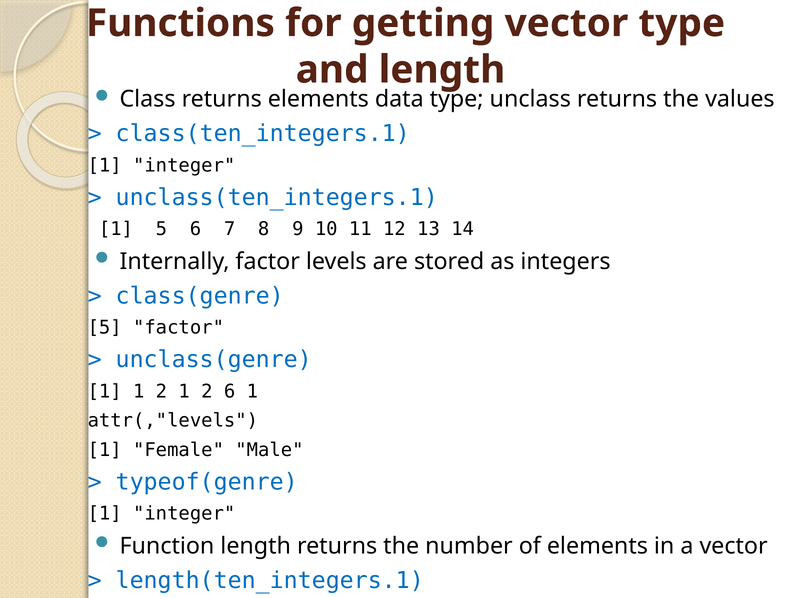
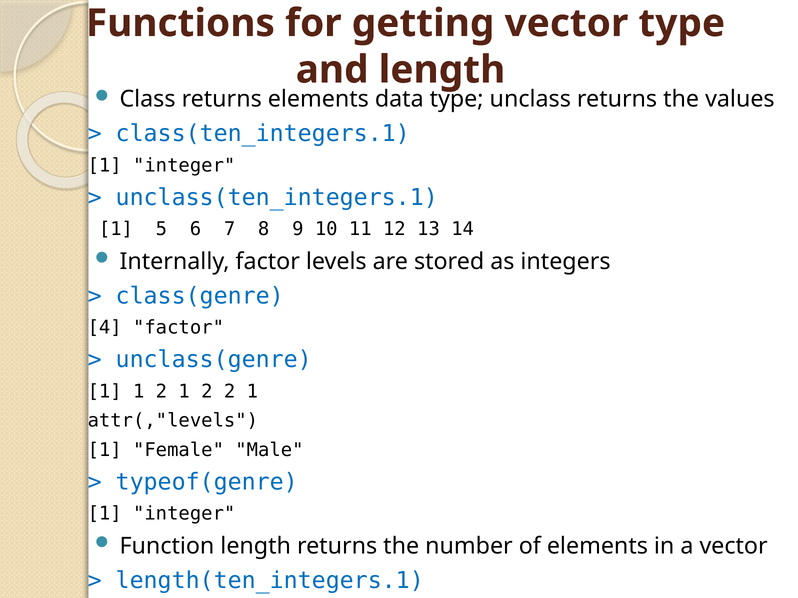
5: 5 -> 4 (105, 328)
2 6: 6 -> 2 (230, 392)
